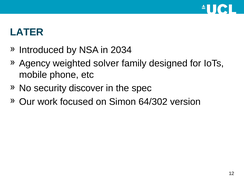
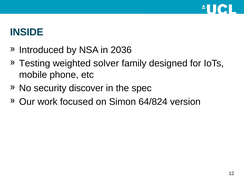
LATER: LATER -> INSIDE (27, 32)
2034: 2034 -> 2036 (121, 50)
Agency: Agency -> Testing (35, 63)
64/302: 64/302 -> 64/824 (153, 102)
